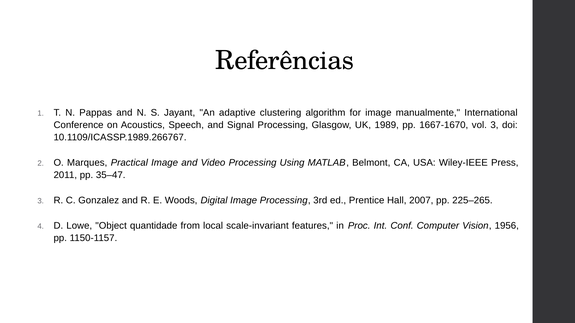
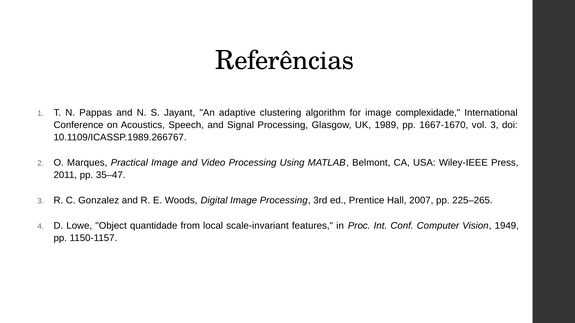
manualmente: manualmente -> complexidade (428, 113)
1956: 1956 -> 1949 (507, 226)
